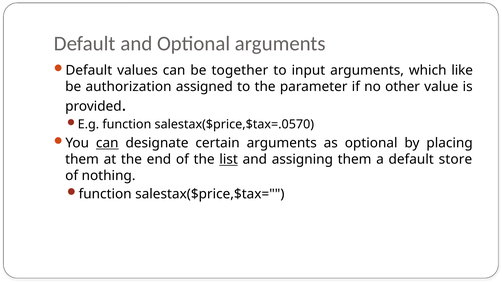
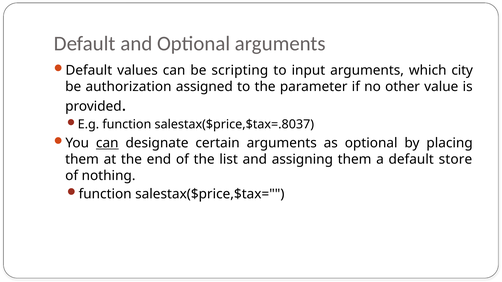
together: together -> scripting (240, 71)
like: like -> city (462, 71)
salestax($price,$tax=.0570: salestax($price,$tax=.0570 -> salestax($price,$tax=.8037 (234, 125)
list underline: present -> none (229, 160)
